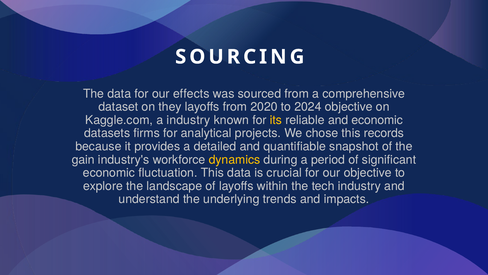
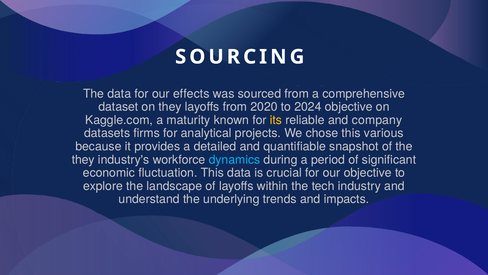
a industry: industry -> maturity (188, 120)
and economic: economic -> company (377, 120)
records: records -> various (384, 133)
gain: gain -> they (83, 159)
dynamics colour: yellow -> light blue (234, 159)
